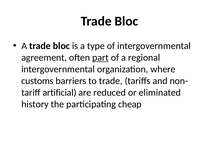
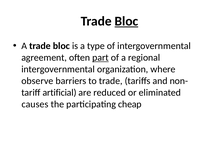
Bloc underline: none -> present (126, 21)
customs: customs -> observe (37, 81)
history: history -> causes (35, 104)
